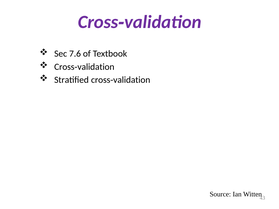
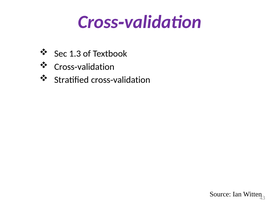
7.6: 7.6 -> 1.3 (75, 54)
